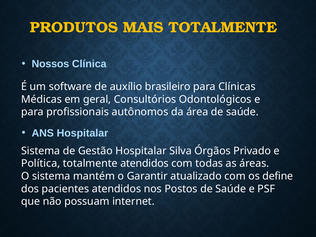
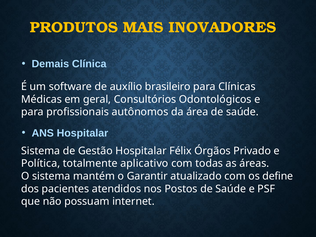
MAIS TOTALMENTE: TOTALMENTE -> INOVADORES (223, 28)
Nossos: Nossos -> Demais (50, 64)
Silva: Silva -> Félix (181, 151)
totalmente atendidos: atendidos -> aplicativo (144, 164)
